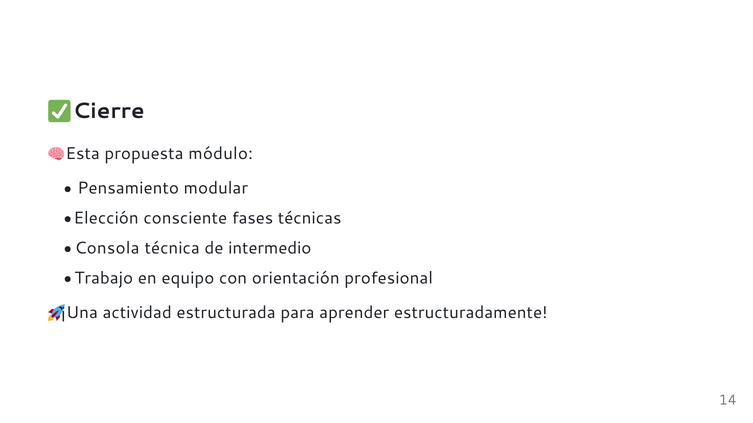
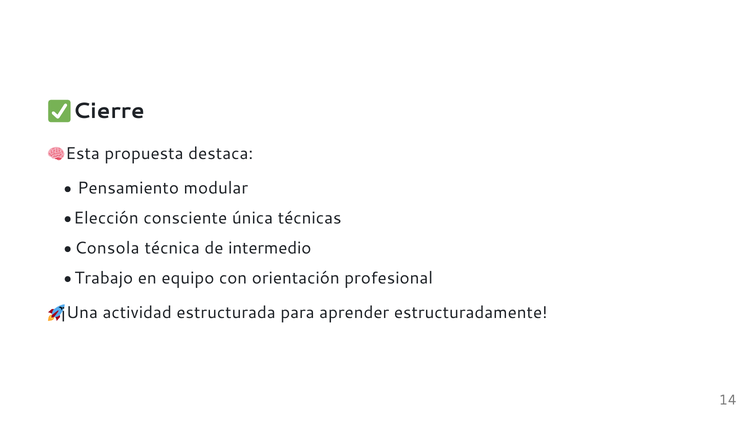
módulo: módulo -> destaca (221, 154)
fases: fases -> única (252, 218)
